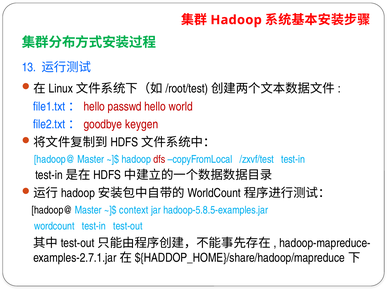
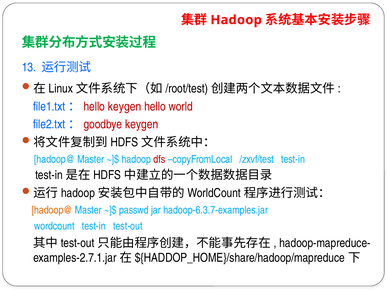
file1.txt：hello passwd: passwd -> keygen (125, 107)
hadoop@ colour: black -> orange (52, 210)
context: context -> passwd (134, 210)
hadoop-5.8.5-examples.jar: hadoop-5.8.5-examples.jar -> hadoop-6.3.7-examples.jar (216, 210)
